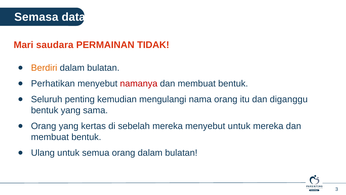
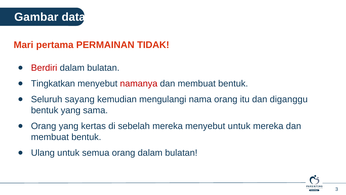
Semasa: Semasa -> Gambar (36, 17)
saudara: saudara -> pertama (55, 45)
Berdiri colour: orange -> red (44, 68)
Perhatikan: Perhatikan -> Tingkatkan (53, 83)
penting: penting -> sayang (80, 99)
